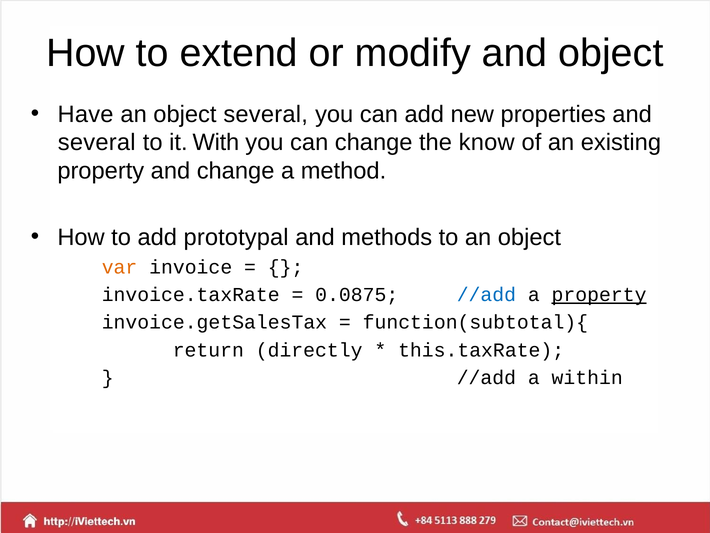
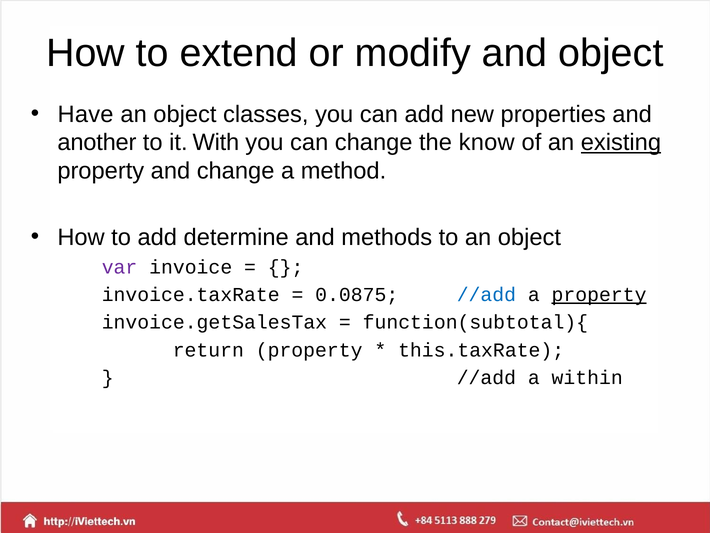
object several: several -> classes (266, 114)
several: several -> another (97, 142)
existing underline: none -> present (621, 142)
prototypal: prototypal -> determine (236, 237)
var colour: orange -> purple (120, 267)
return directly: directly -> property (309, 350)
